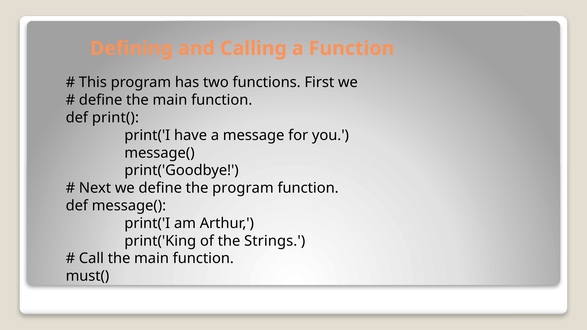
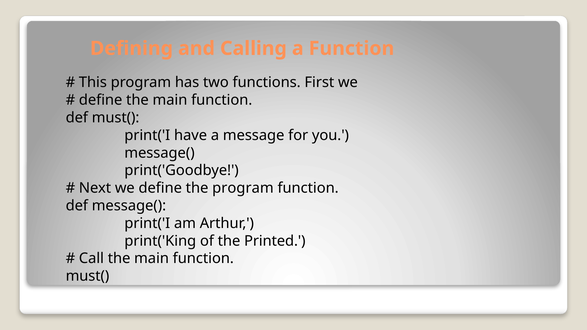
def print(: print( -> must( (116, 118)
Strings: Strings -> Printed (275, 241)
